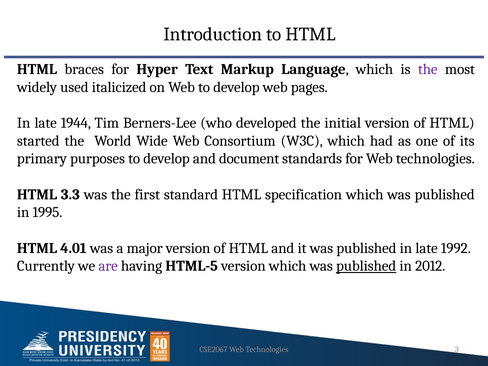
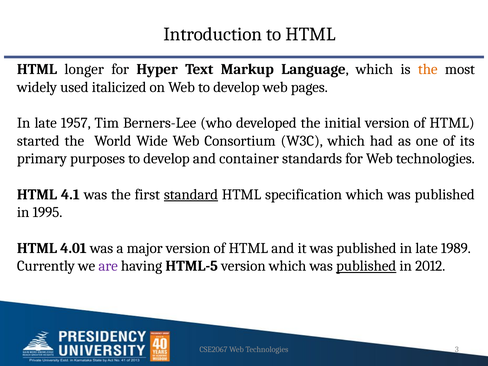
braces: braces -> longer (84, 69)
the colour: purple -> orange (428, 69)
1944: 1944 -> 1957 (76, 123)
document: document -> container (249, 159)
3.3: 3.3 -> 4.1 (70, 195)
standard underline: none -> present (191, 195)
1992: 1992 -> 1989 (456, 248)
